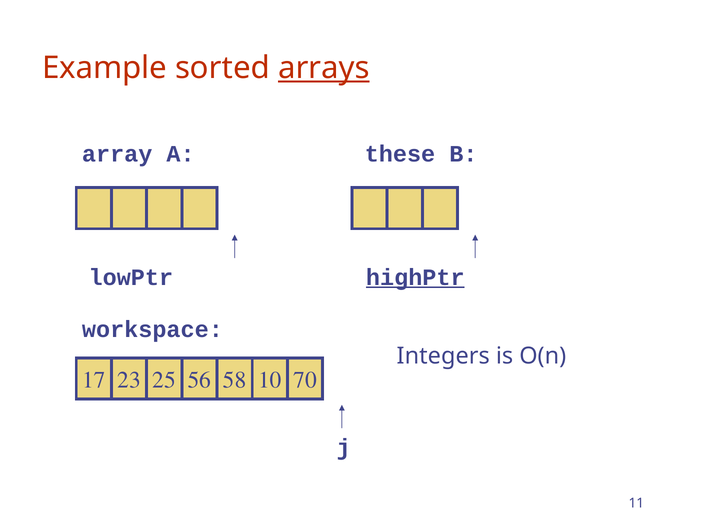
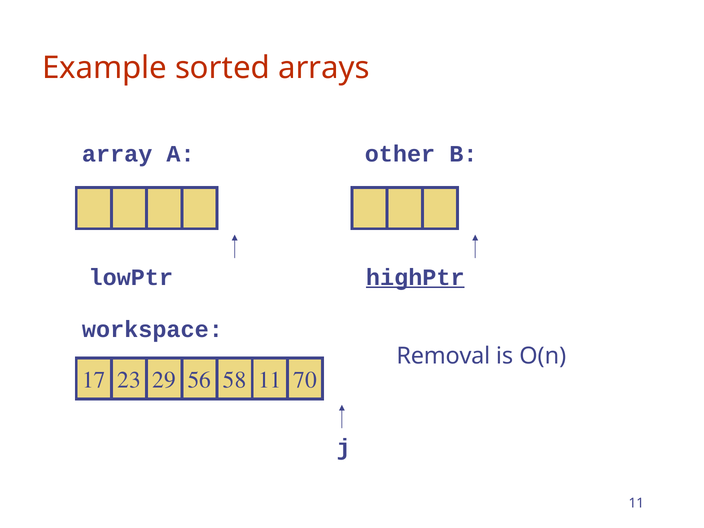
arrays underline: present -> none (324, 68)
these: these -> other (400, 154)
Integers: Integers -> Removal (443, 356)
25: 25 -> 29 (164, 380)
58 10: 10 -> 11 (270, 380)
